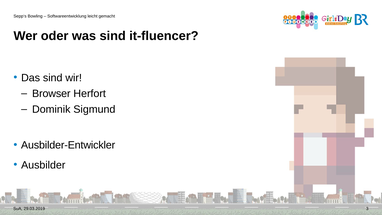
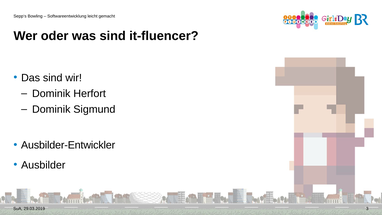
Browser: Browser -> Dominik (51, 94)
